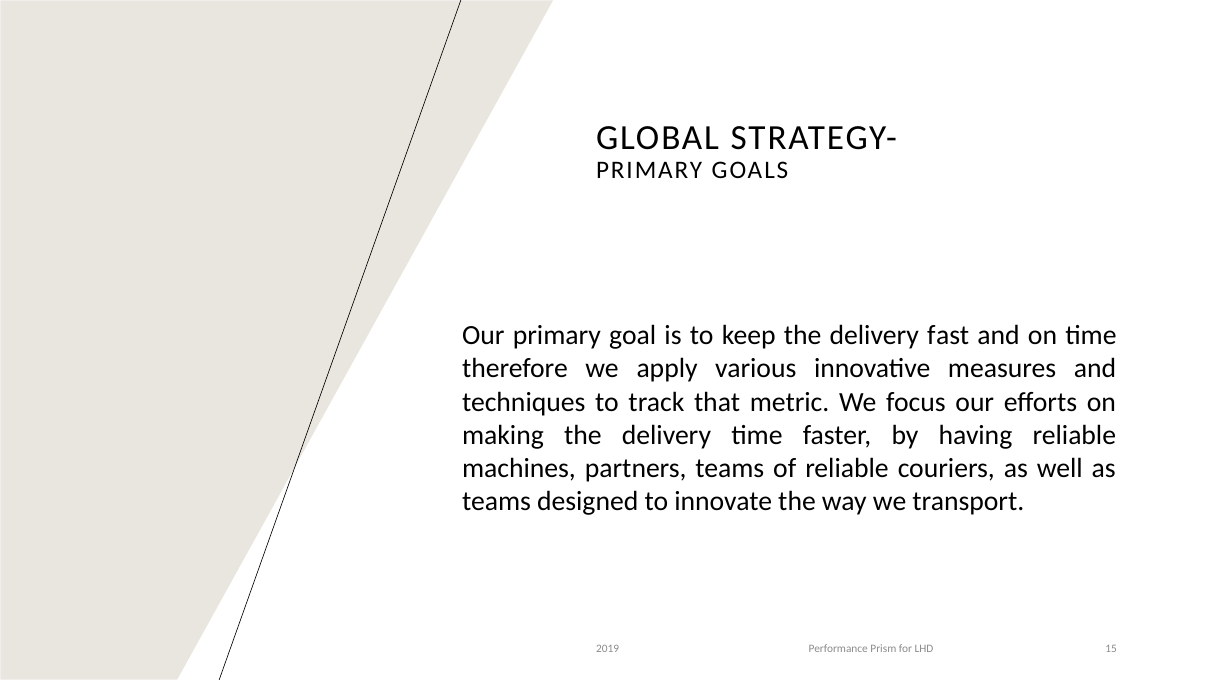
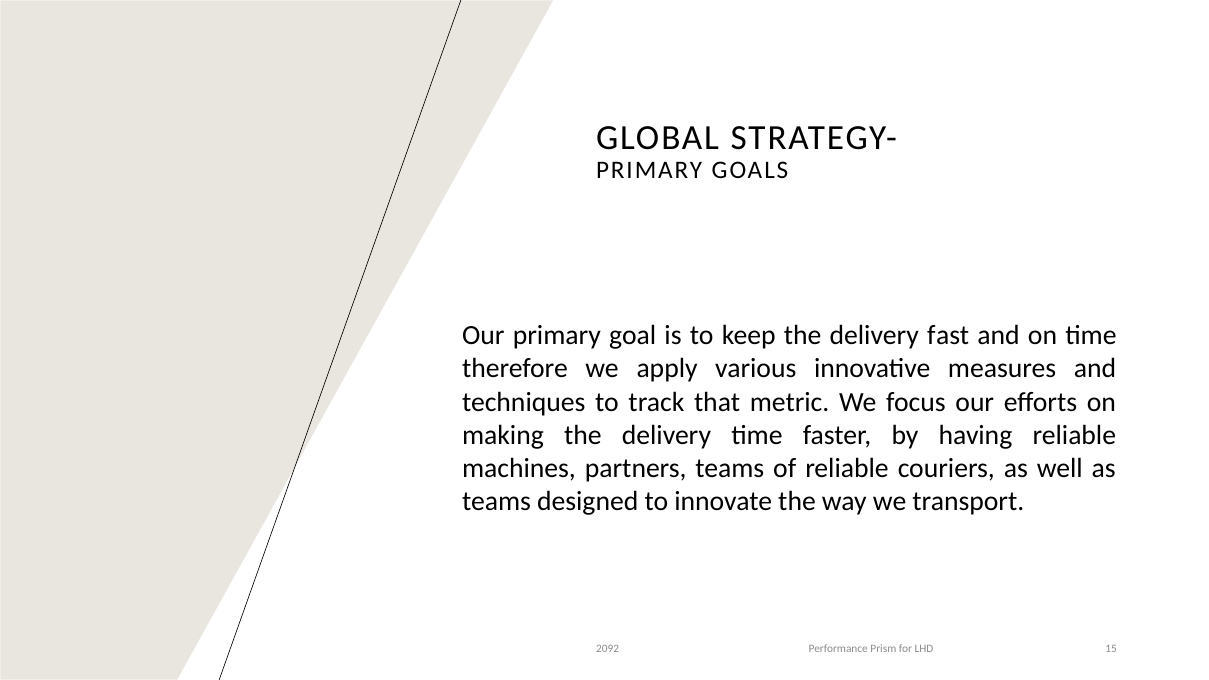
2019: 2019 -> 2092 (608, 649)
